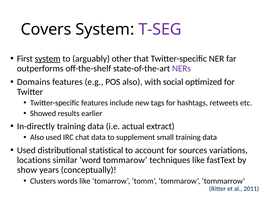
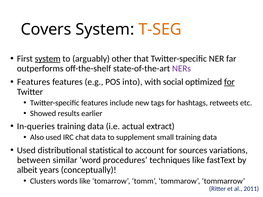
T-SEG colour: purple -> orange (160, 29)
Domains: Domains -> Features (34, 82)
POS also: also -> into (132, 82)
for underline: none -> present (229, 82)
In-directly: In-directly -> In-queries (36, 126)
locations: locations -> between (34, 160)
word tommarow: tommarow -> procedures (125, 160)
show: show -> albeit (27, 170)
